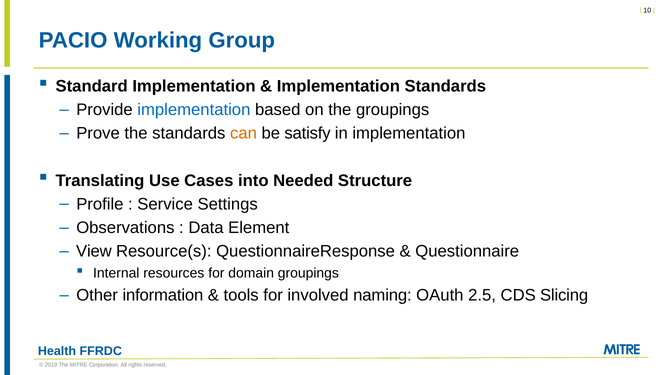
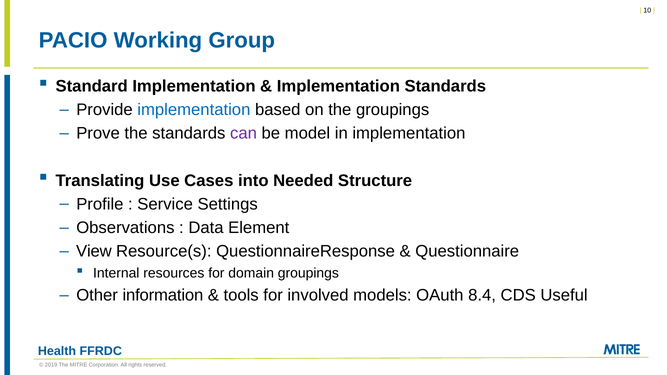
can colour: orange -> purple (243, 134)
satisfy: satisfy -> model (307, 134)
naming: naming -> models (382, 295)
2.5: 2.5 -> 8.4 (482, 295)
Slicing: Slicing -> Useful (564, 295)
